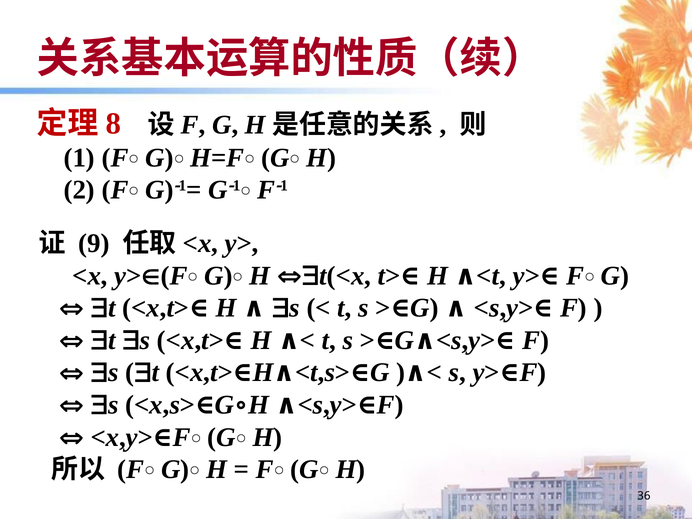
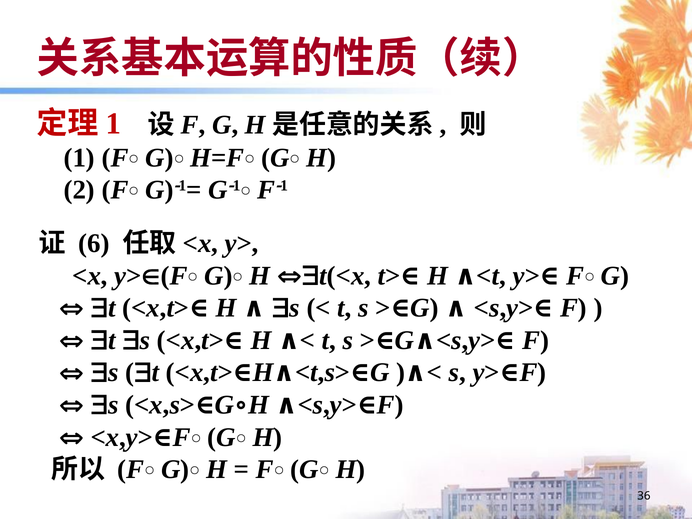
8: 8 -> 1 (113, 123)
9: 9 -> 6 (94, 243)
